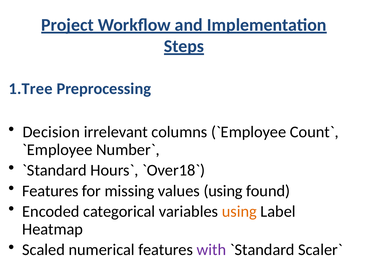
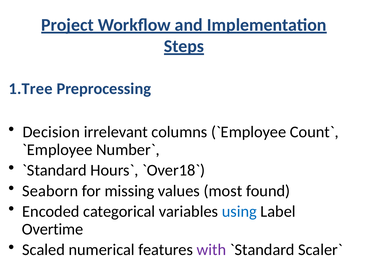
Features: Features -> Seaborn (50, 191)
values using: using -> most (223, 191)
using colour: orange -> blue (239, 211)
Heatmap: Heatmap -> Overtime (53, 229)
